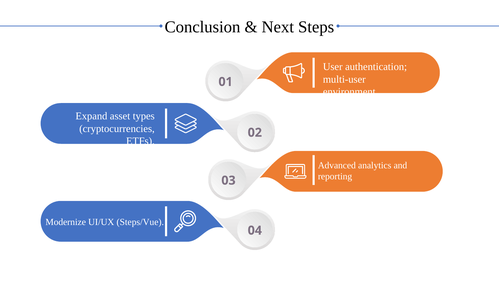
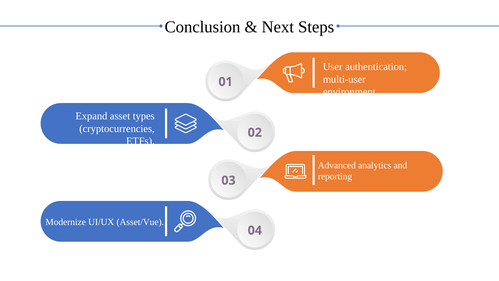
Steps/Vue: Steps/Vue -> Asset/Vue (140, 222)
